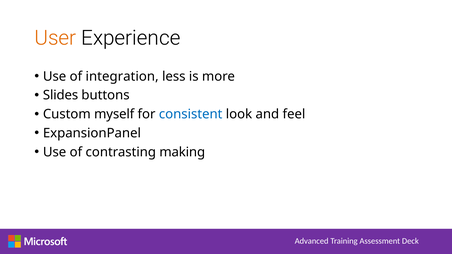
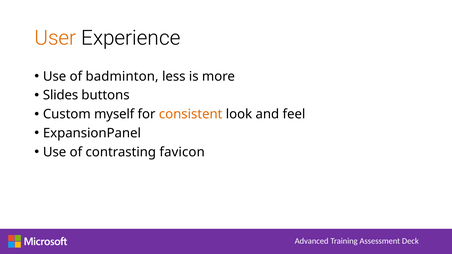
integration: integration -> badminton (122, 76)
consistent colour: blue -> orange (191, 114)
making: making -> favicon (182, 152)
